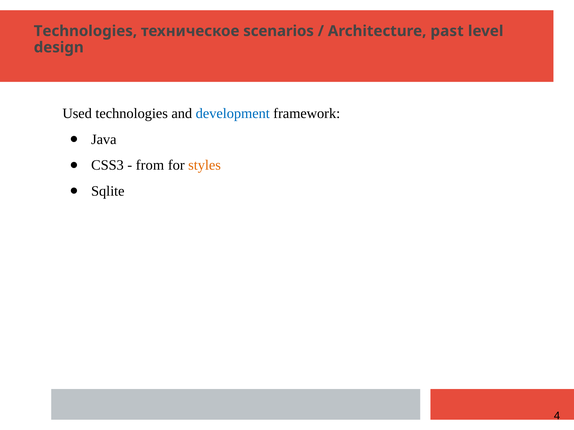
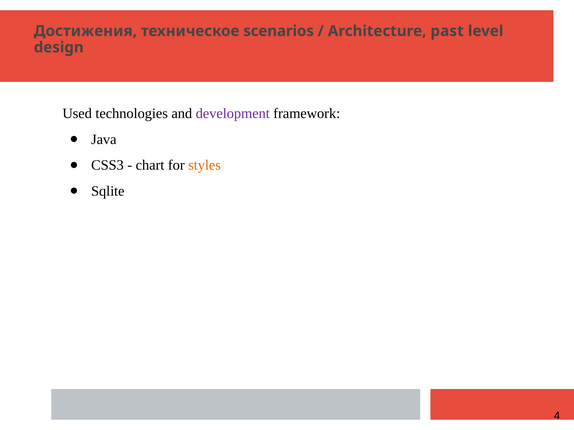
Technologies: Technologies -> Достижения (85, 31)
development colour: blue -> purple (233, 114)
from: from -> chart (150, 165)
